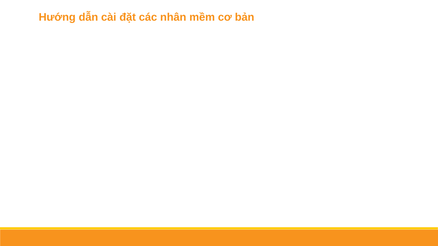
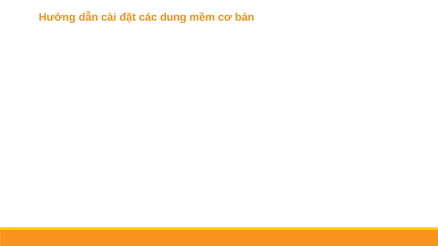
nhân: nhân -> dung (173, 17)
